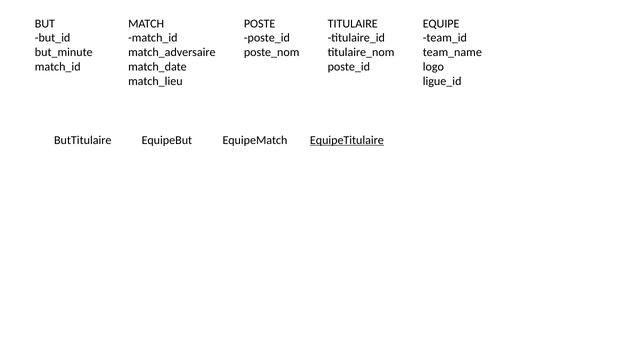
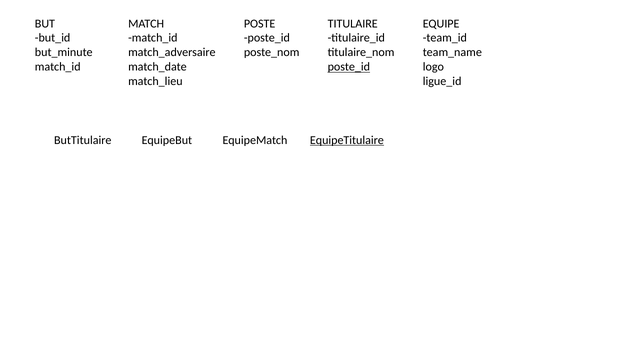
poste_id underline: none -> present (349, 67)
